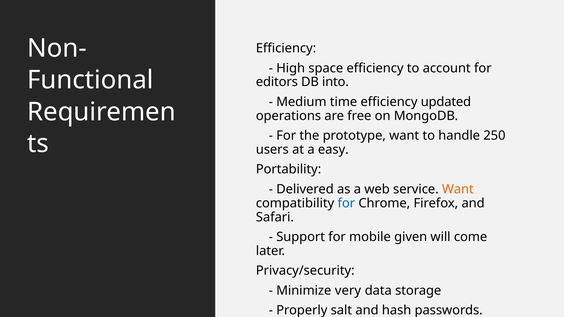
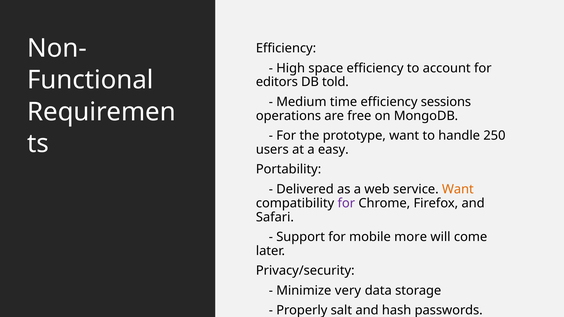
into: into -> told (335, 82)
updated: updated -> sessions (446, 102)
for colour: blue -> purple (346, 203)
given: given -> more (411, 237)
